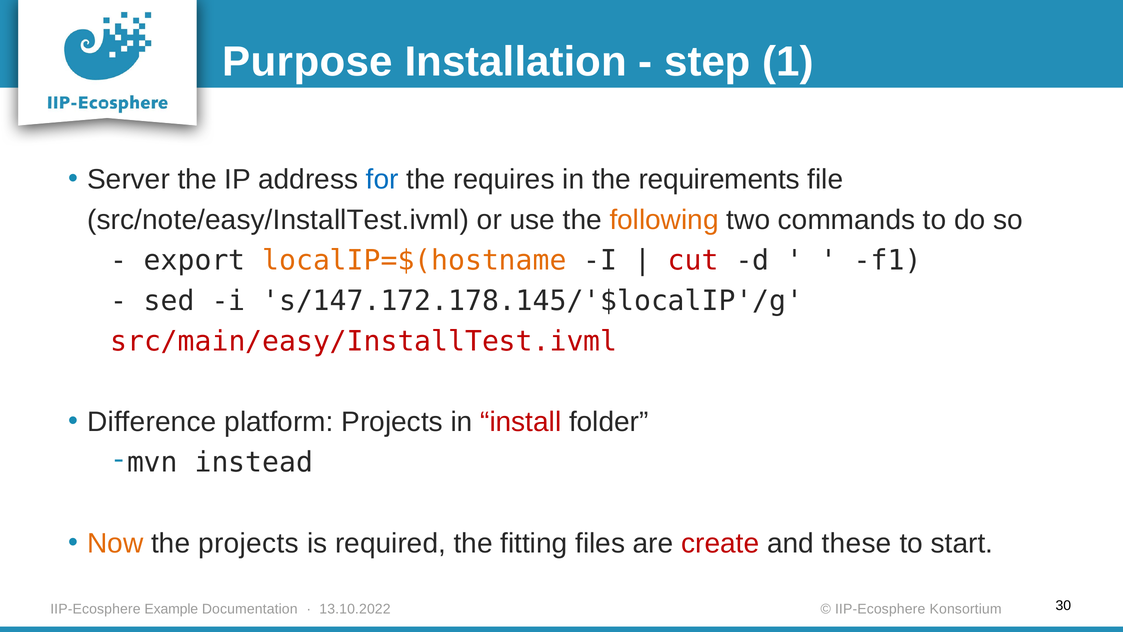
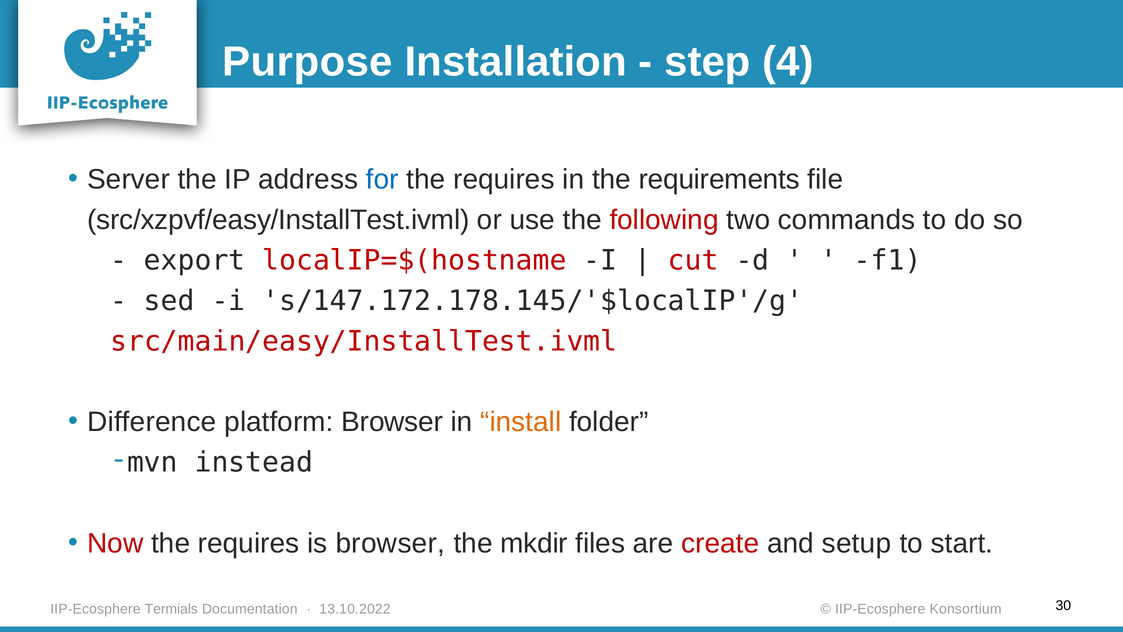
1: 1 -> 4 (788, 62)
src/note/easy/InstallTest.ivml: src/note/easy/InstallTest.ivml -> src/xzpvf/easy/InstallTest.ivml (278, 220)
following colour: orange -> red (664, 220)
localIP=$(hostname colour: orange -> red (414, 260)
platform Projects: Projects -> Browser (392, 422)
install colour: red -> orange (521, 422)
Now colour: orange -> red (115, 543)
projects: projects -> requires (249, 543)
is required: required -> browser (390, 543)
fitting: fitting -> mkdir (534, 543)
these: these -> setup (857, 543)
Example: Example -> Termials (171, 609)
